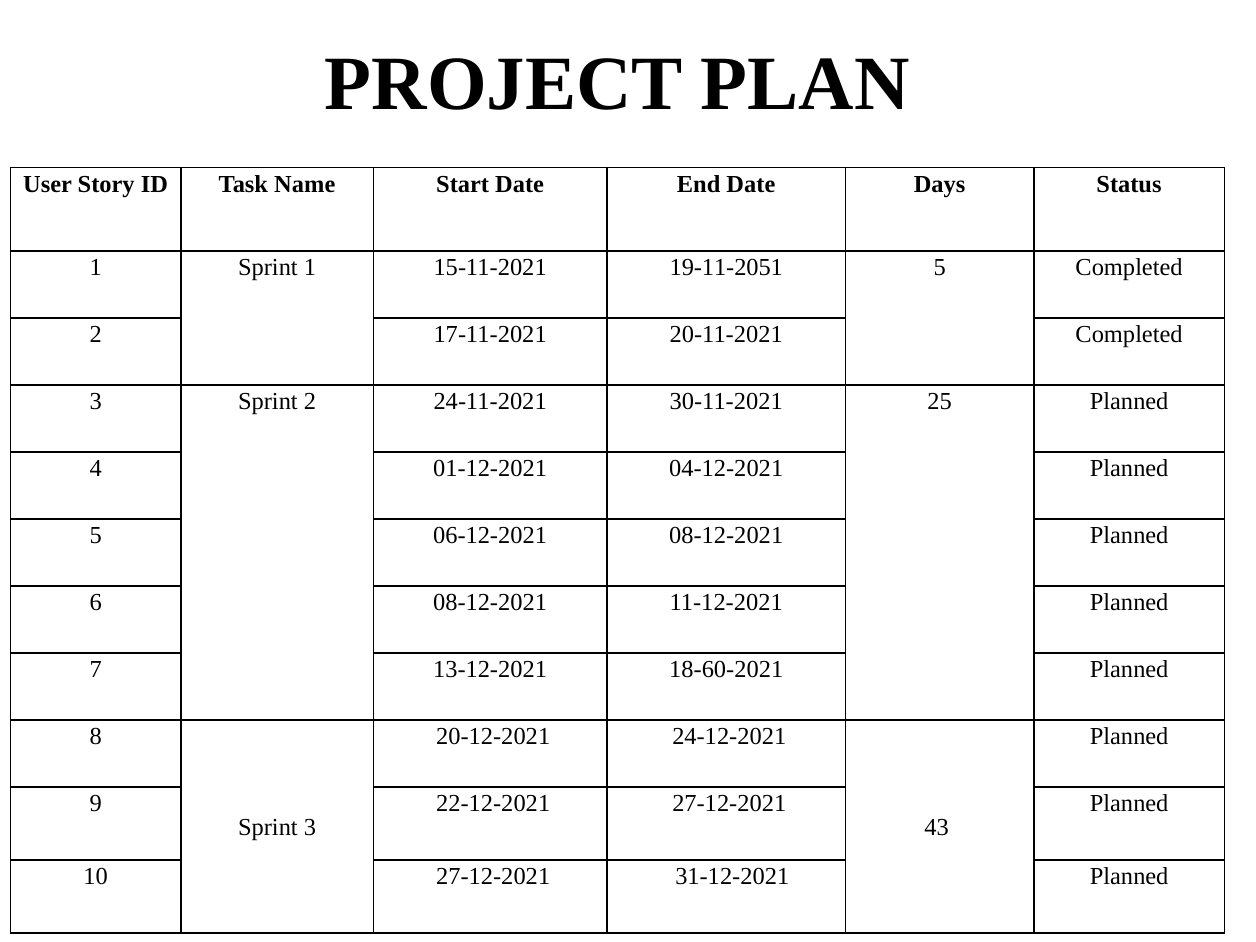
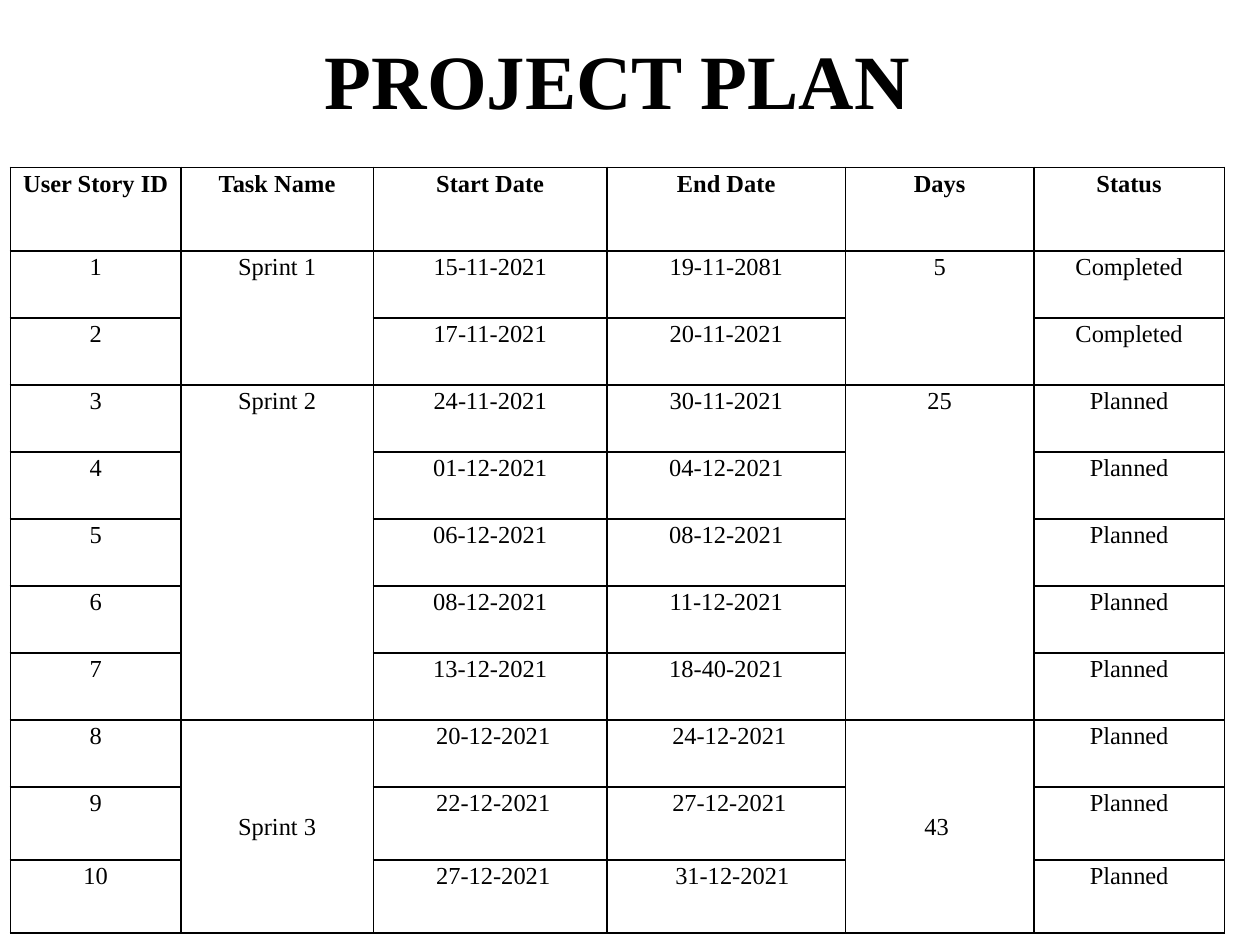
19-11-2051: 19-11-2051 -> 19-11-2081 (726, 268)
18-60-2021: 18-60-2021 -> 18-40-2021 (726, 670)
